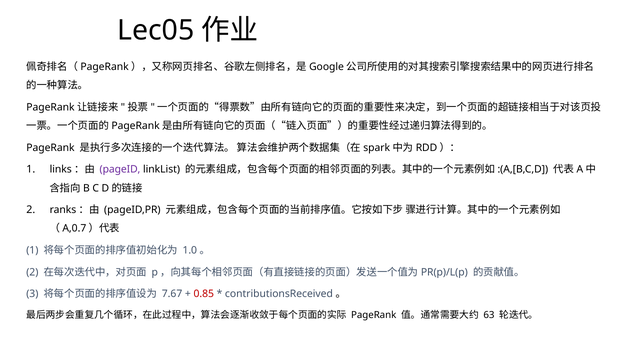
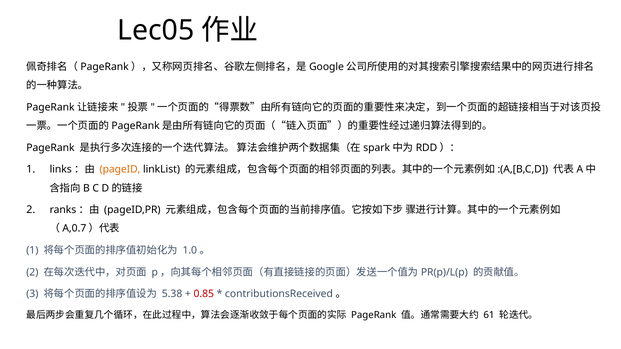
pageID colour: purple -> orange (120, 170)
7.67: 7.67 -> 5.38 (172, 294)
63: 63 -> 61 (489, 315)
